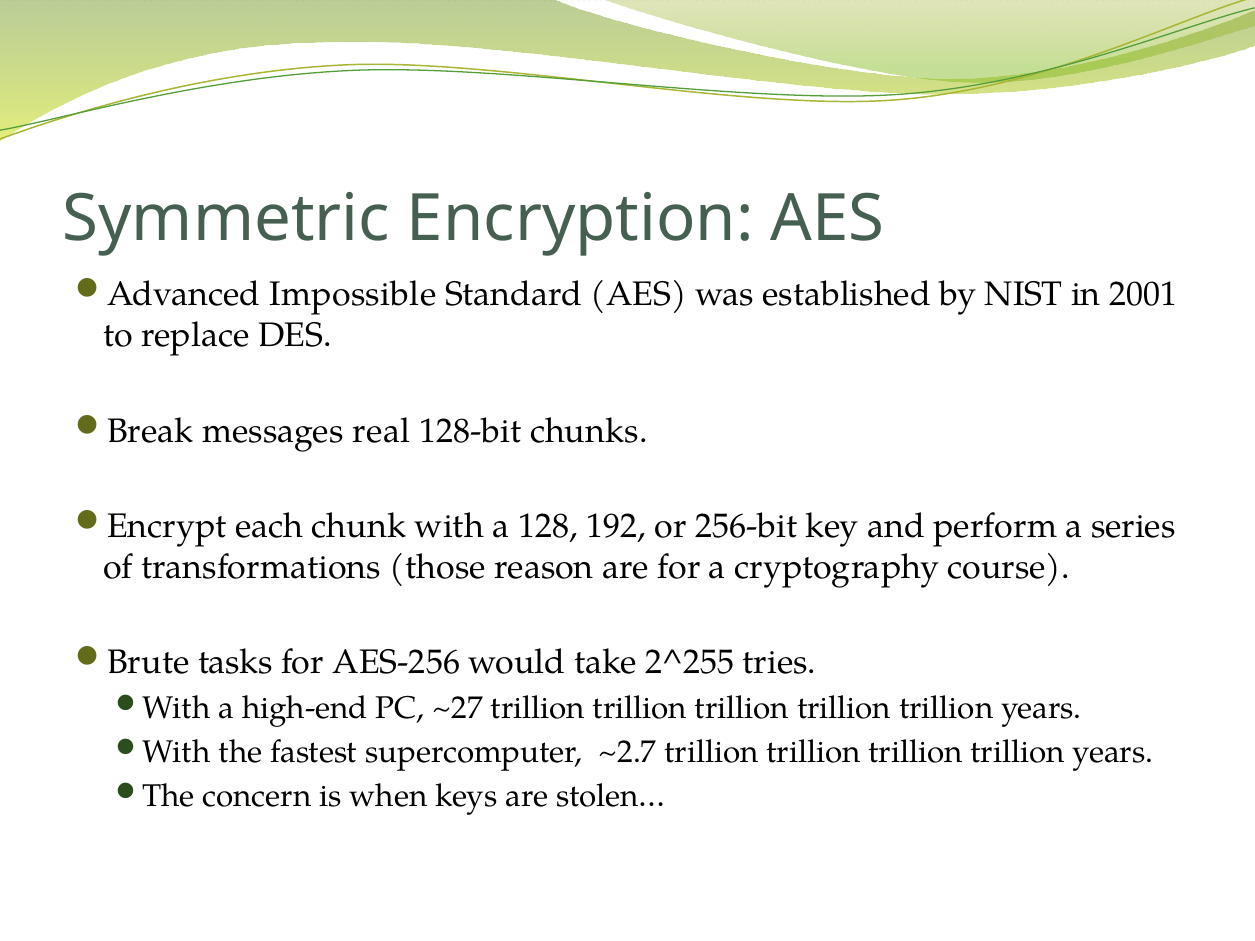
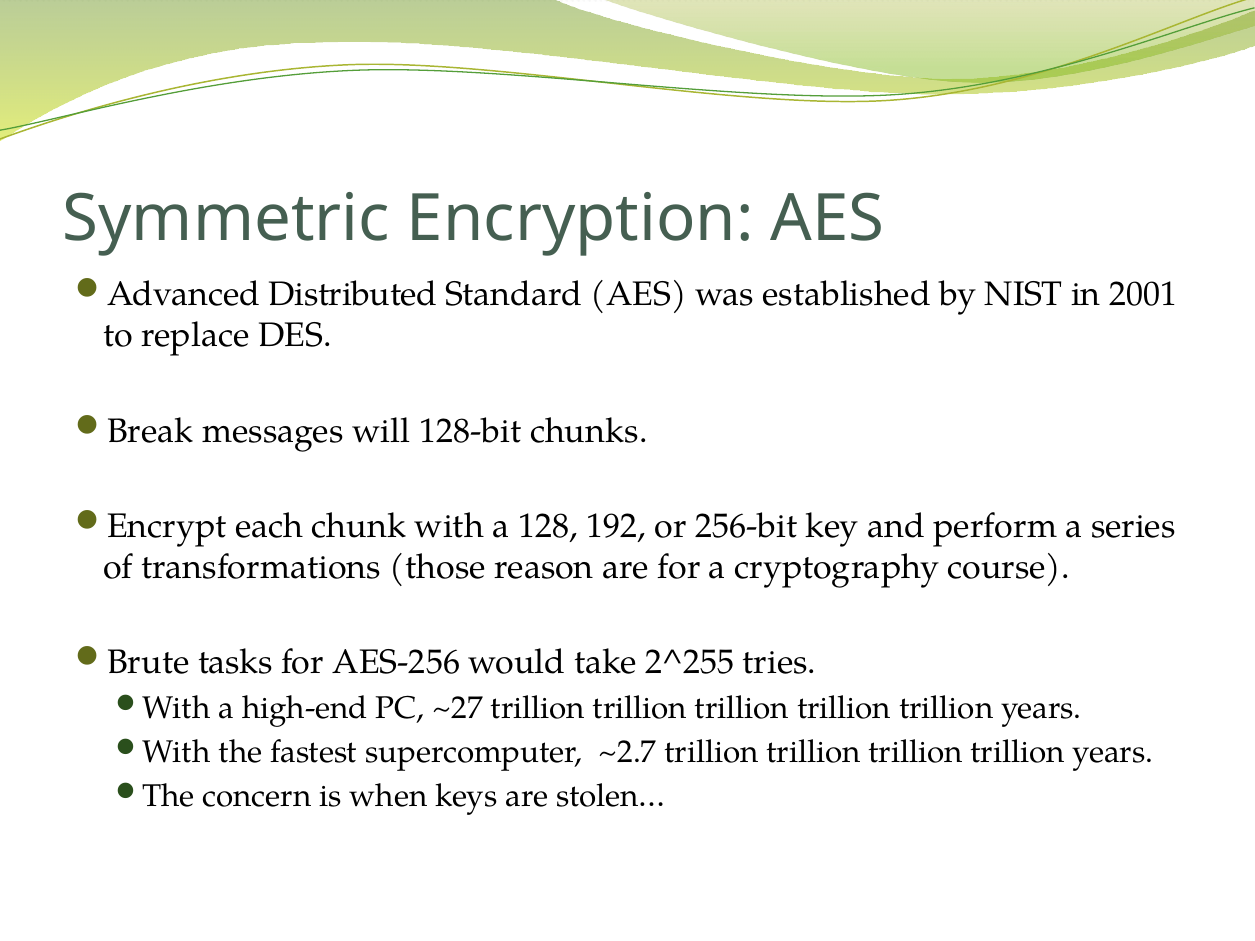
Impossible: Impossible -> Distributed (353, 295)
real: real -> will (381, 431)
